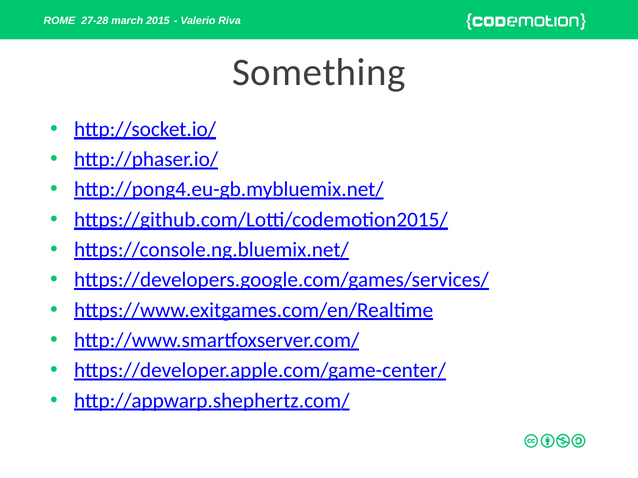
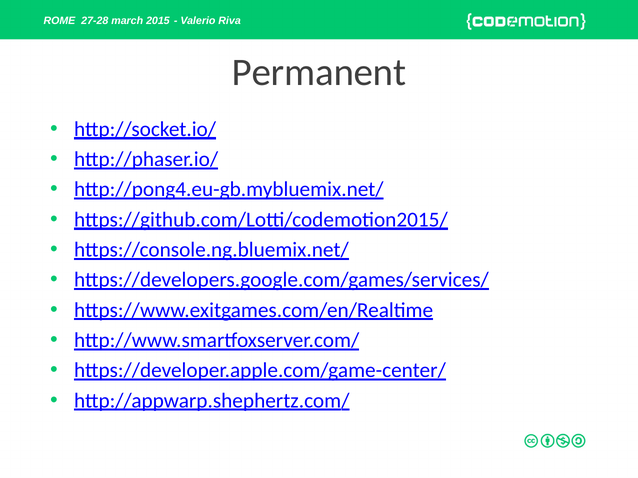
Something: Something -> Permanent (319, 73)
